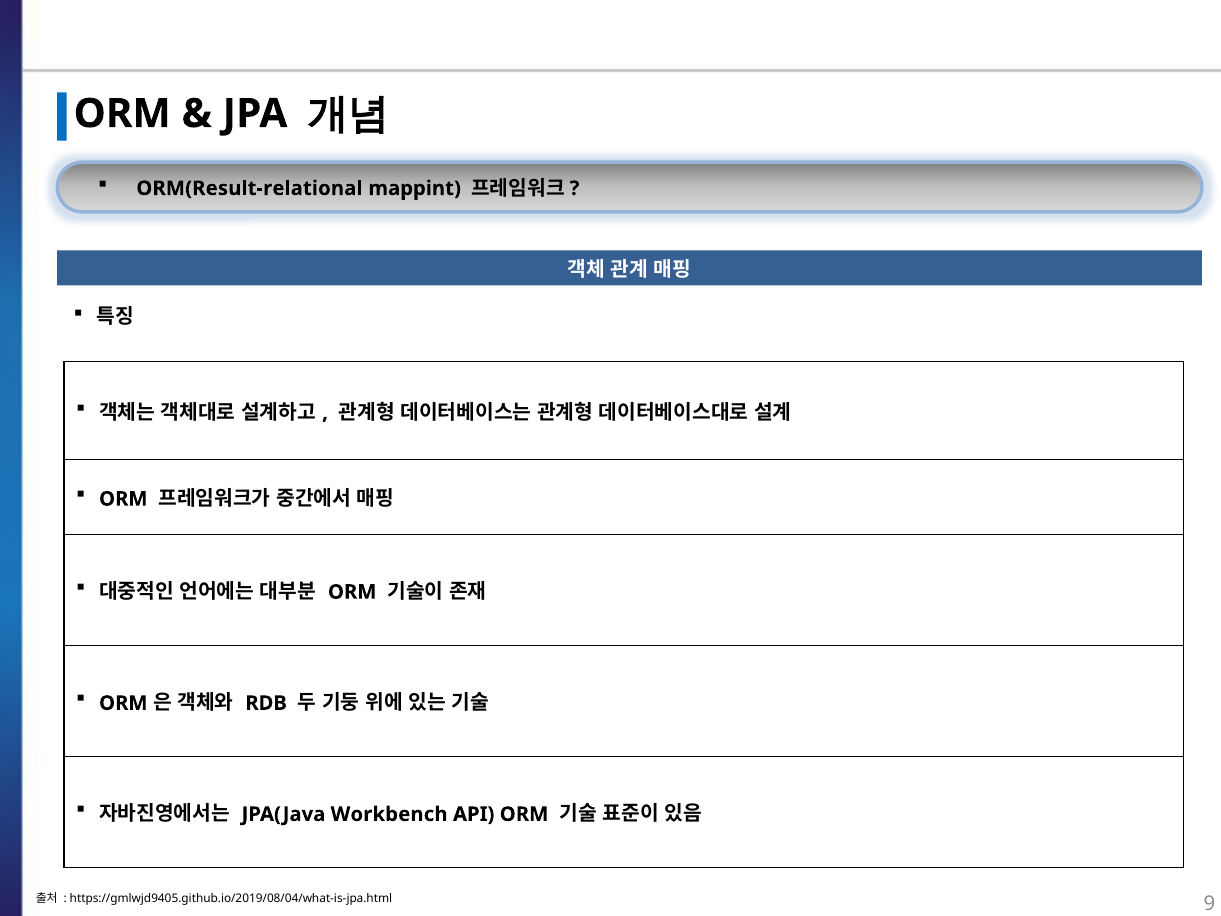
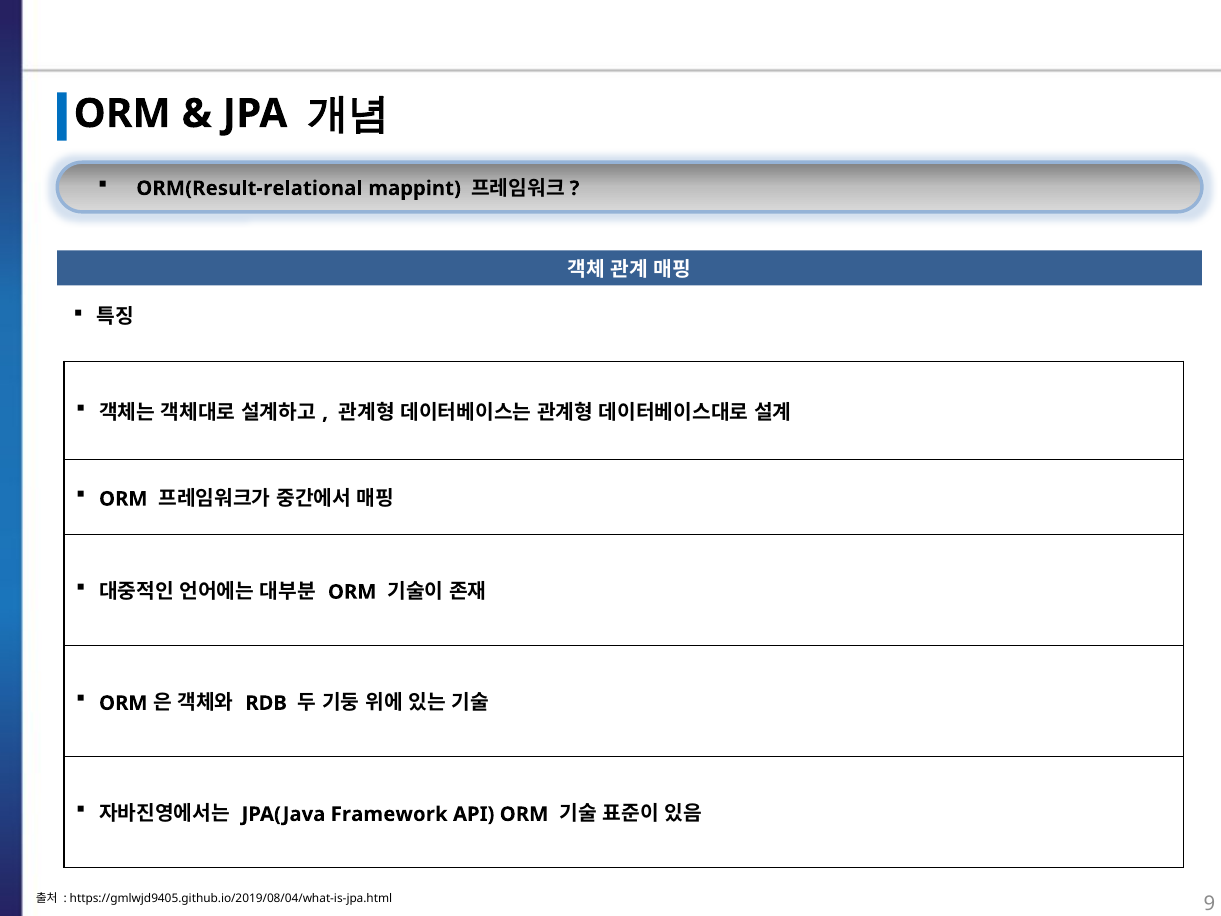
Workbench: Workbench -> Framework (389, 814)
